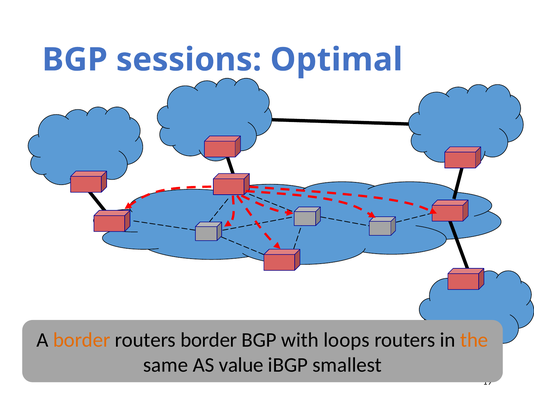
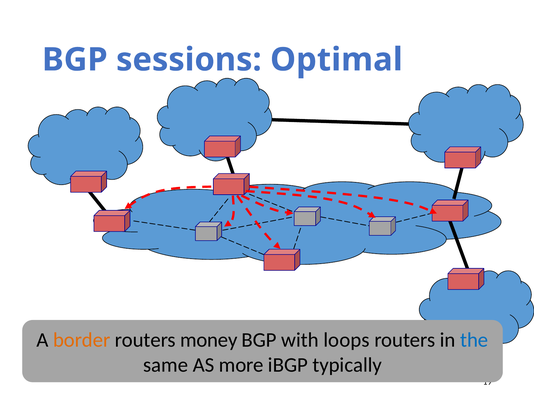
routers border: border -> money (209, 341)
the colour: orange -> blue (474, 341)
value: value -> more (241, 365)
smallest: smallest -> typically (347, 365)
